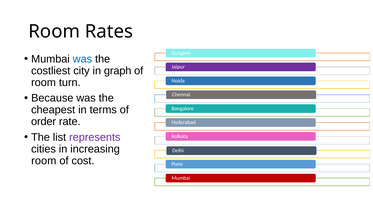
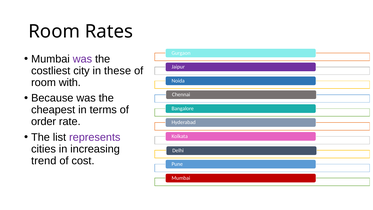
was colour: blue -> purple (82, 59)
graph: graph -> these (118, 71)
turn: turn -> with (70, 82)
room: room -> trend (44, 161)
